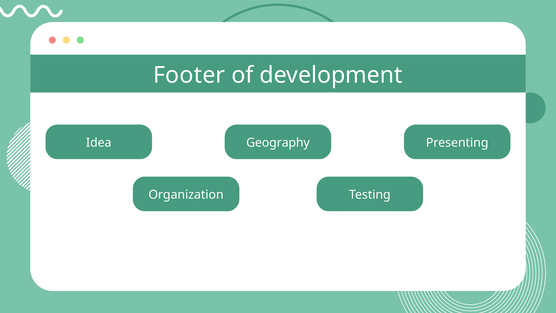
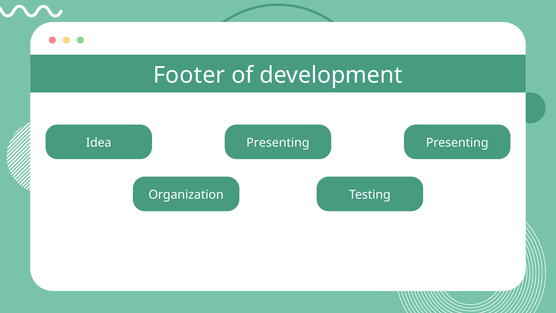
Geography: Geography -> Presenting (278, 143)
